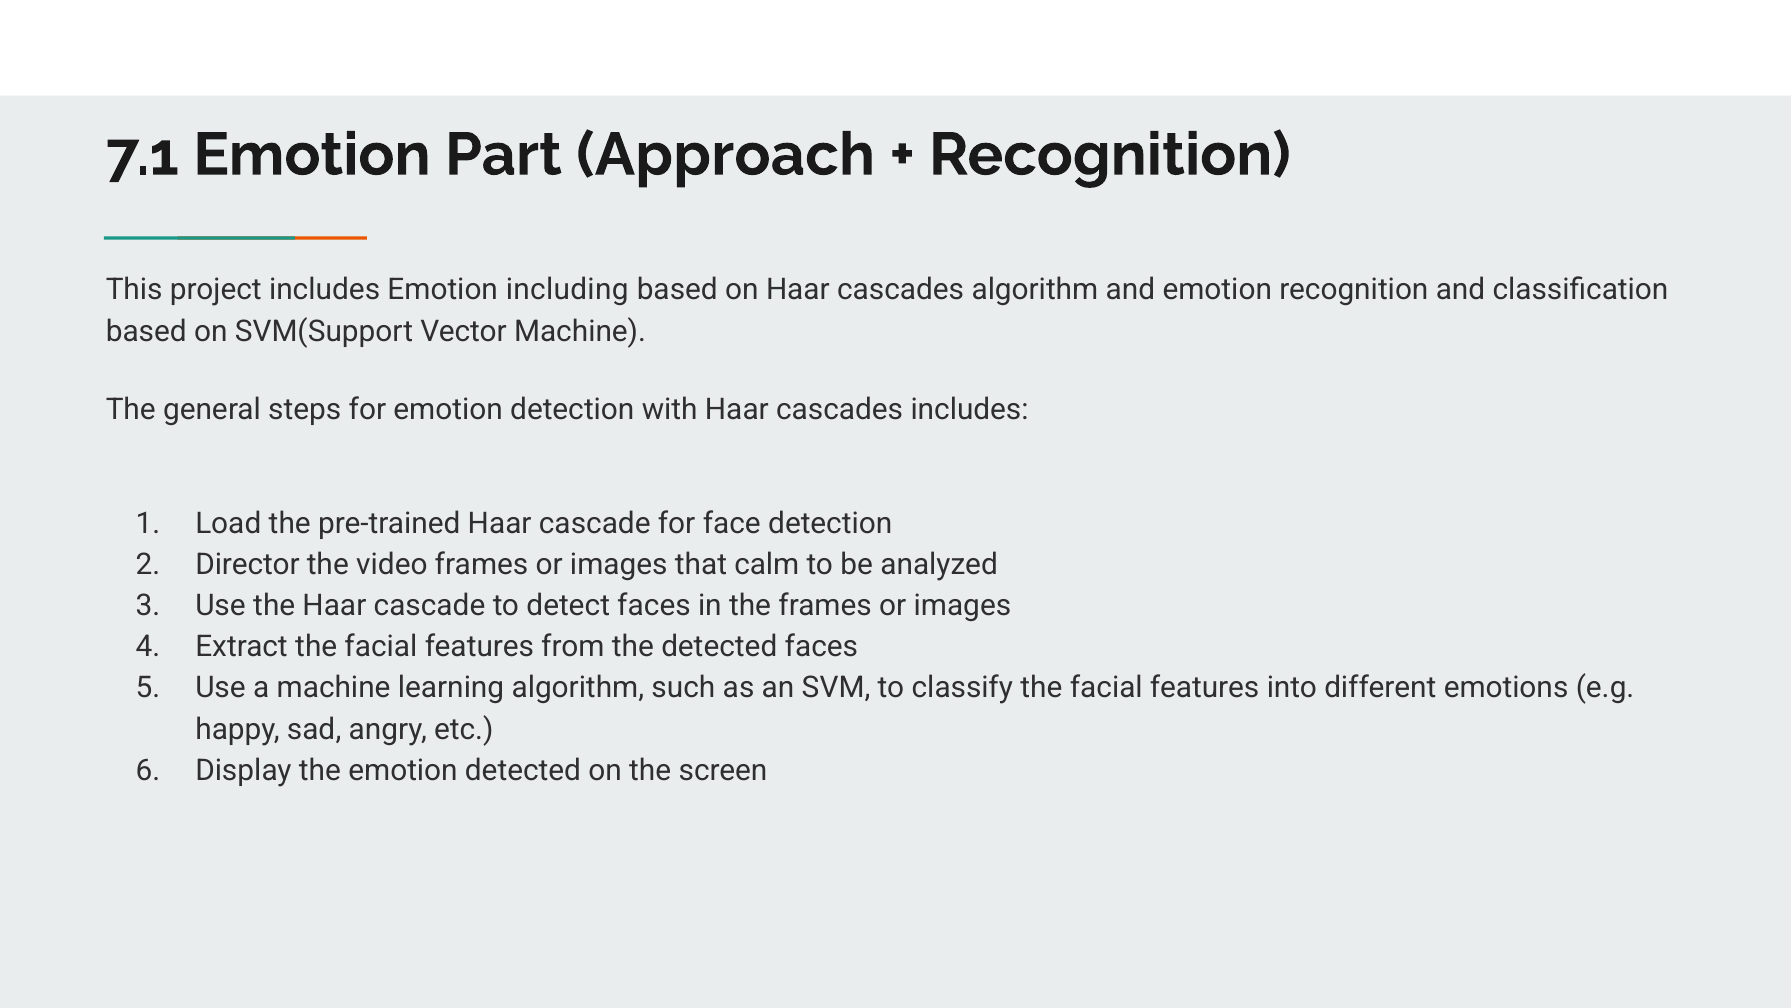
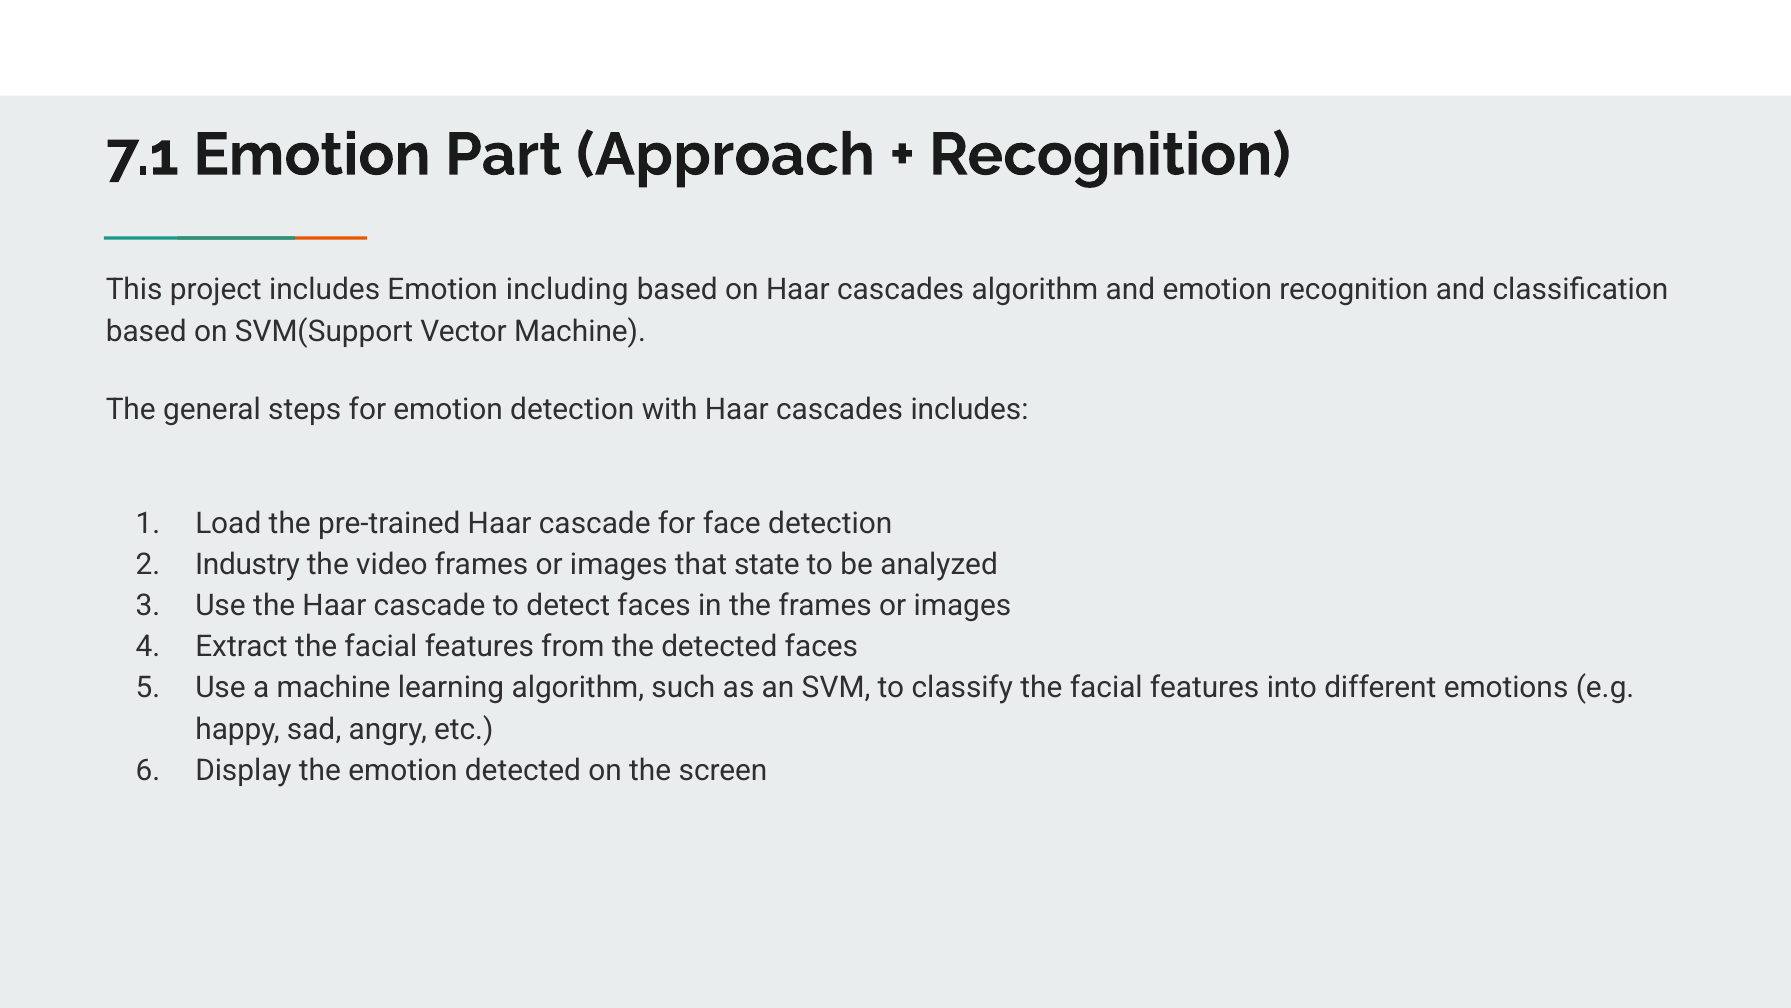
Director: Director -> Industry (248, 564)
calm: calm -> state (767, 564)
